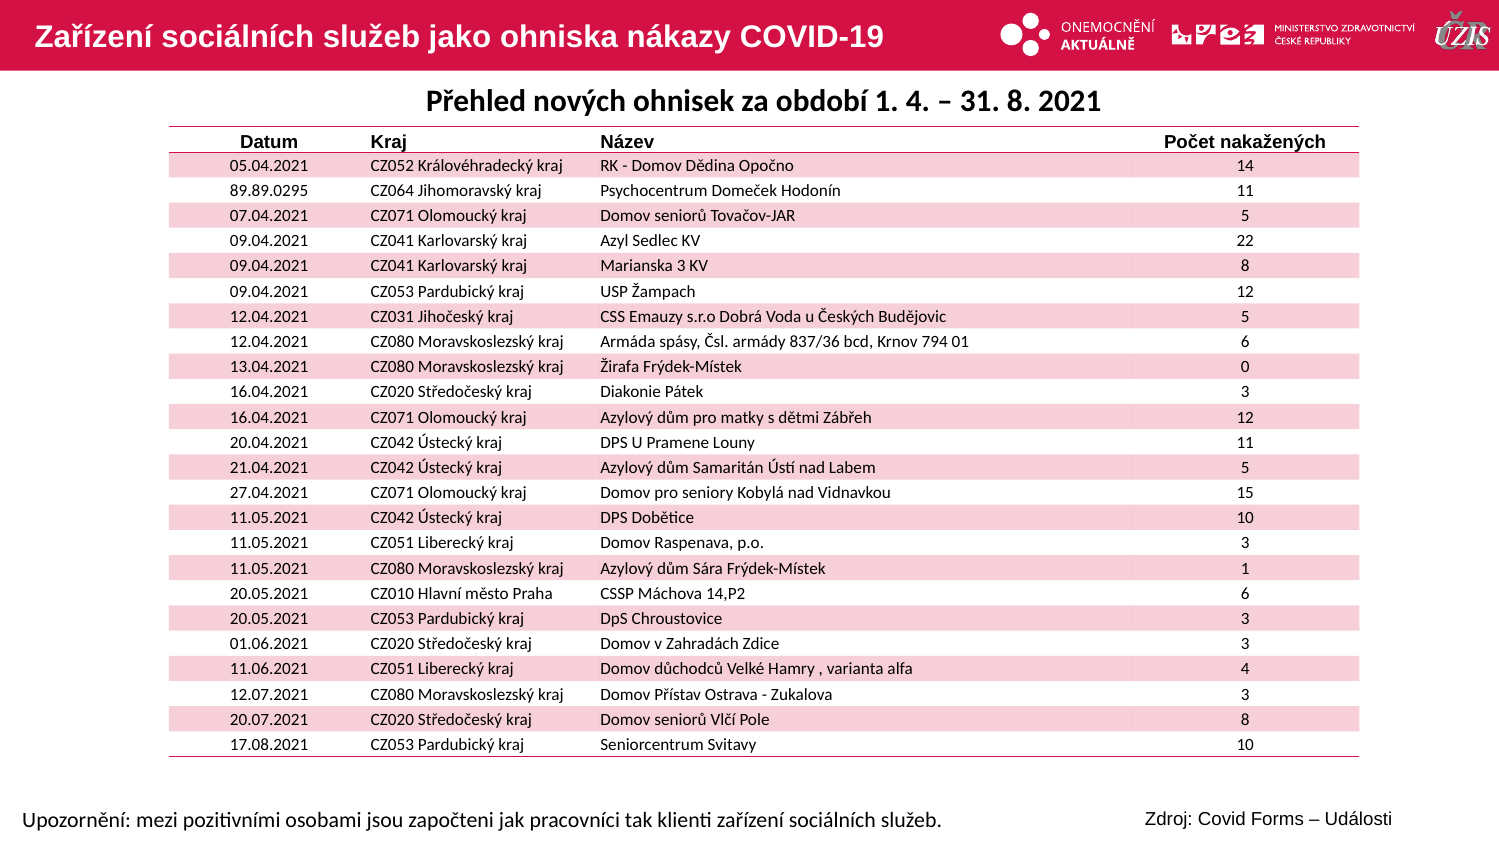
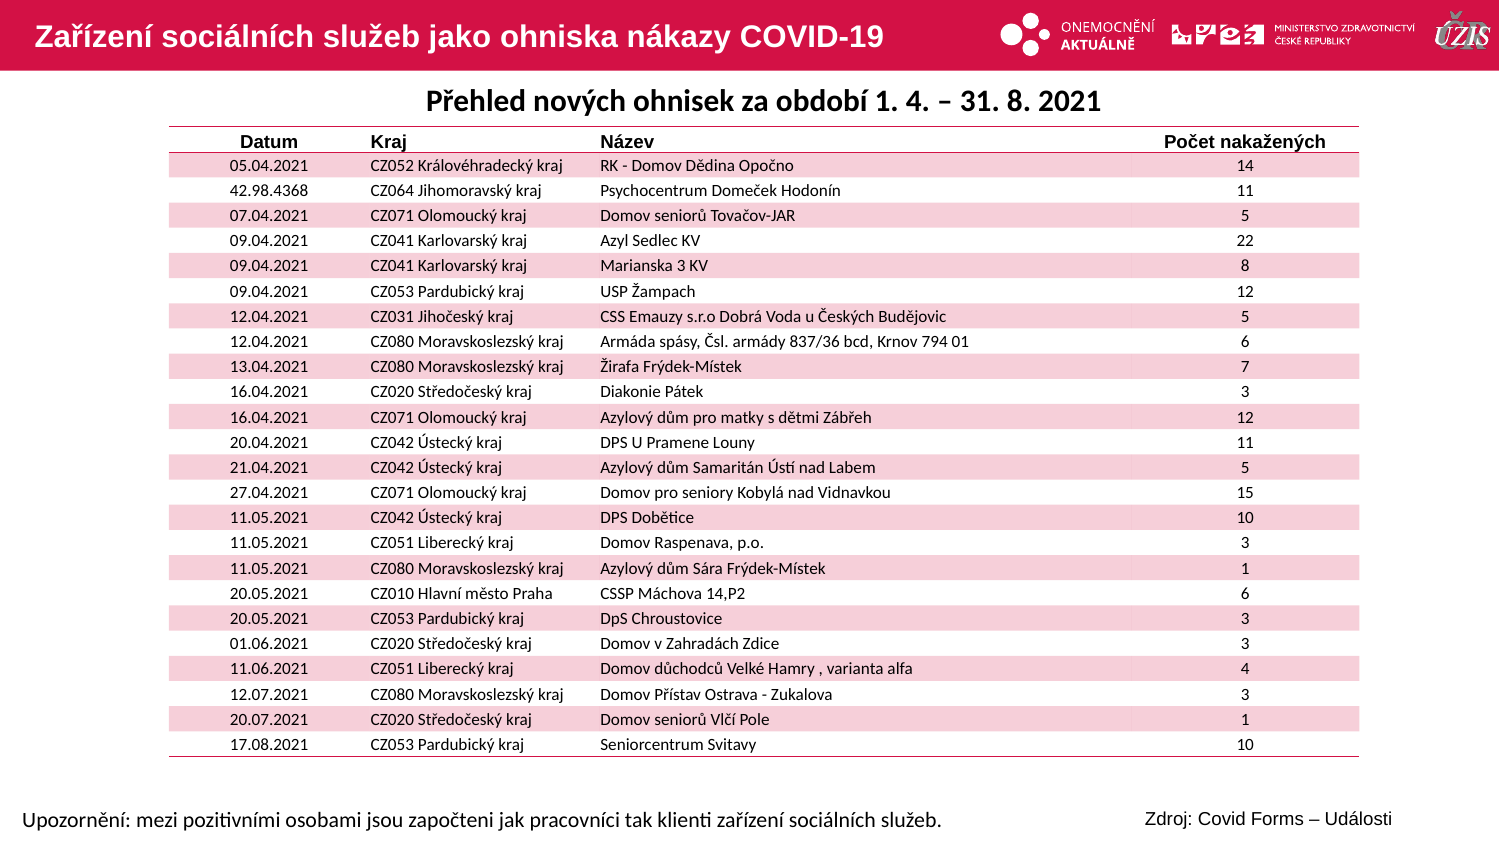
89.89.0295: 89.89.0295 -> 42.98.4368 (269, 191)
0: 0 -> 7 (1245, 367)
Pole 8: 8 -> 1 (1245, 720)
